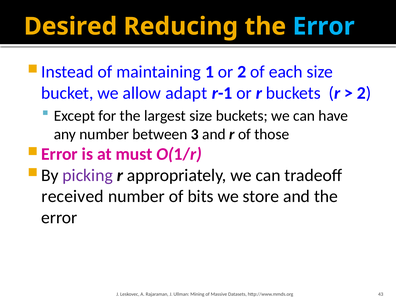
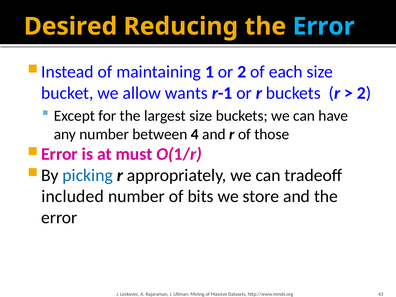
adapt: adapt -> wants (186, 93)
3: 3 -> 4 (195, 134)
picking colour: purple -> blue (88, 175)
received: received -> included (73, 196)
